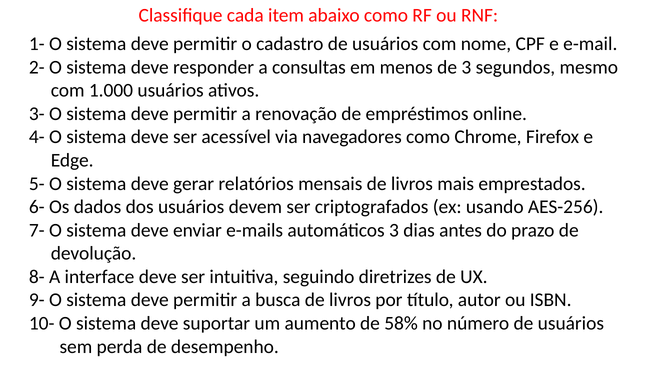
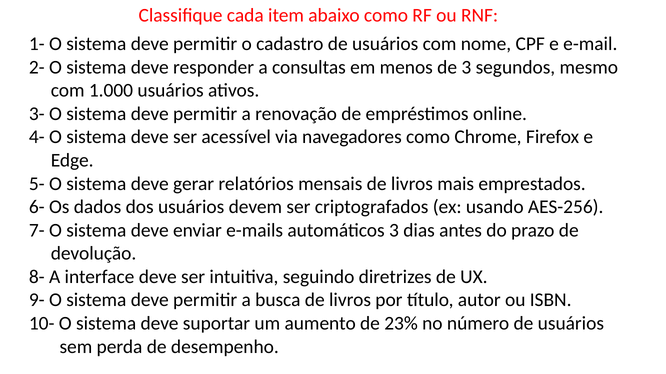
58%: 58% -> 23% (401, 324)
